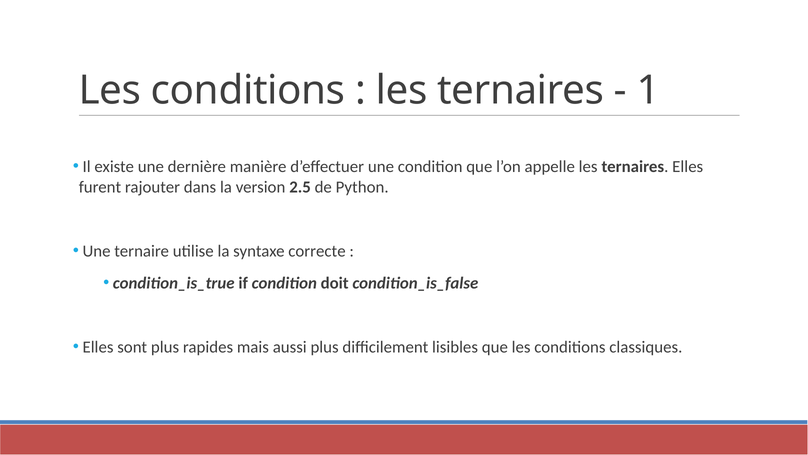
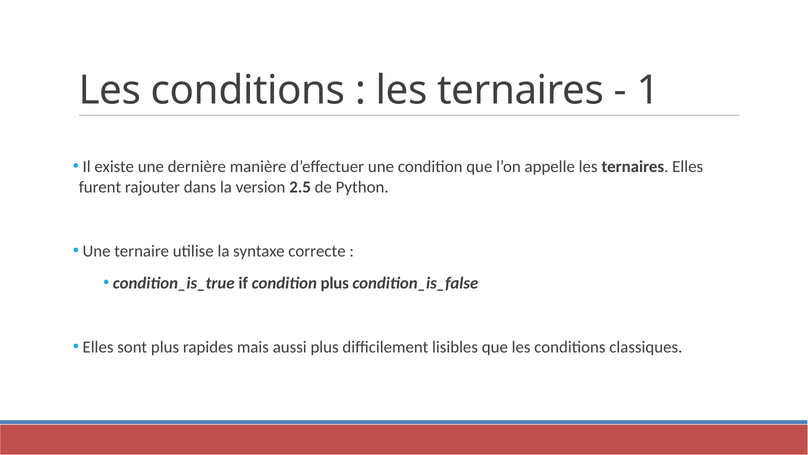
condition doit: doit -> plus (335, 283)
